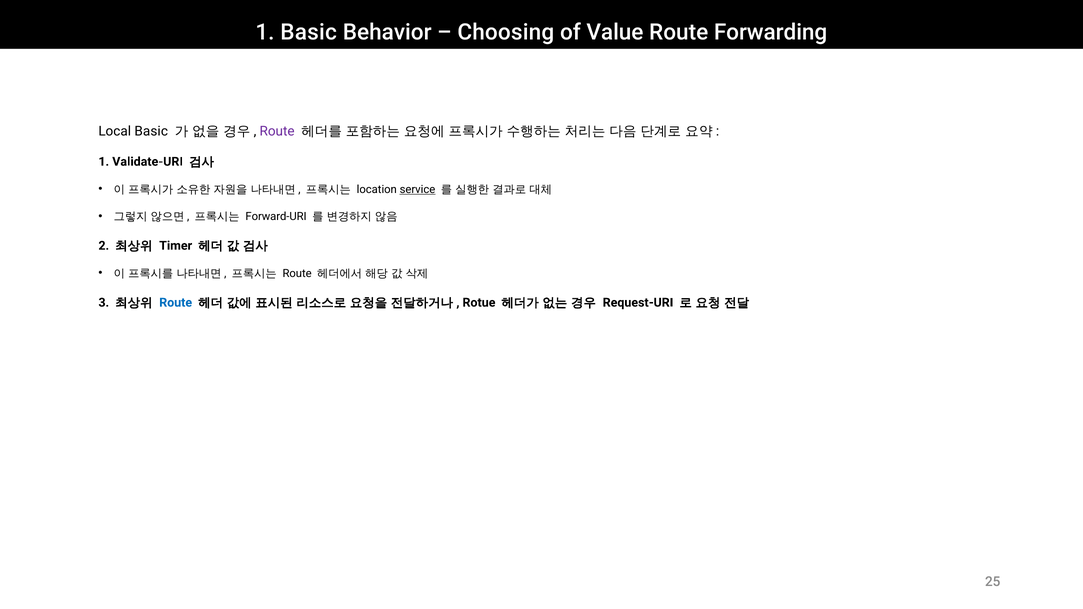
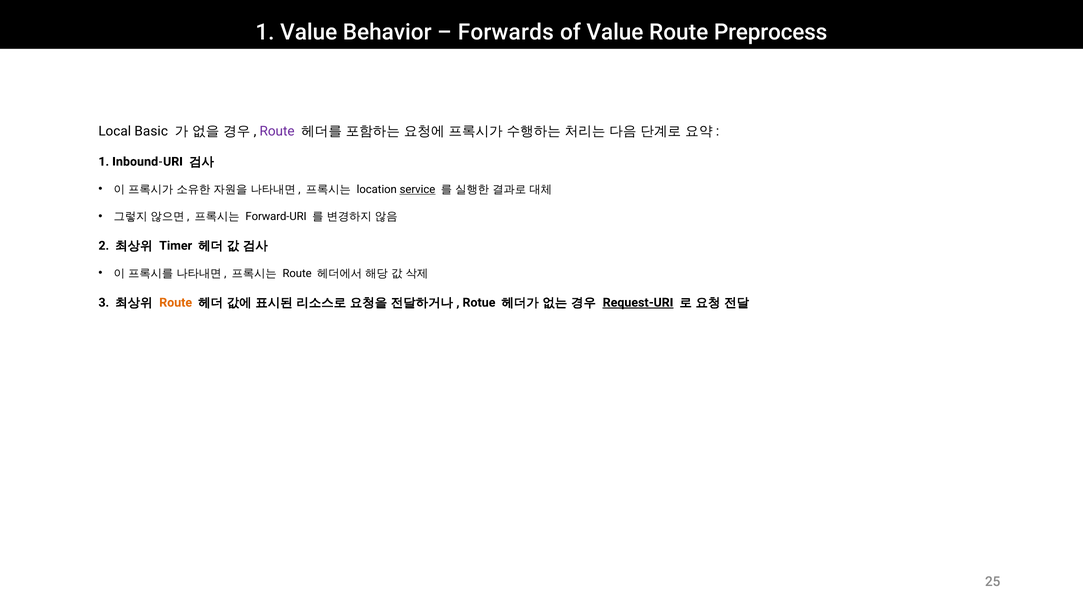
1 Basic: Basic -> Value (309, 32)
Choosing: Choosing -> Forwards (506, 32)
Forwarding: Forwarding -> Preprocess (771, 32)
Validate-URI: Validate-URI -> Inbound-URI (148, 162)
Route colour: blue -> orange (176, 303)
Request-URI underline: none -> present (638, 303)
